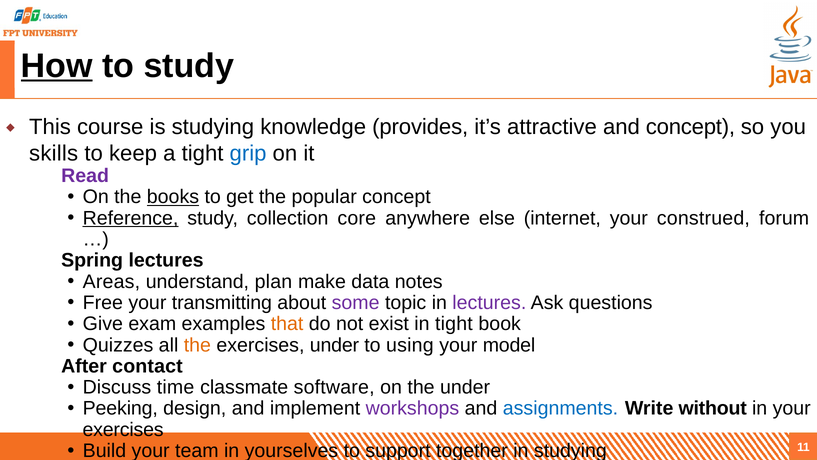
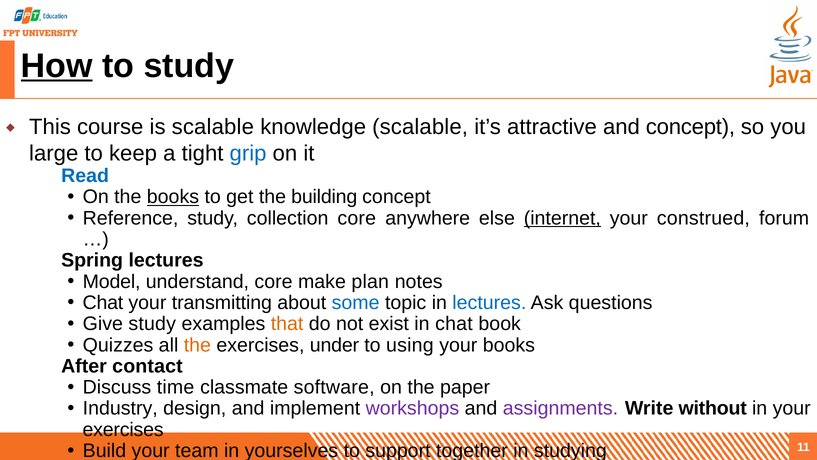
is studying: studying -> scalable (213, 127)
knowledge provides: provides -> scalable (420, 127)
skills: skills -> large (54, 153)
Read colour: purple -> blue (85, 176)
popular: popular -> building (324, 197)
Reference underline: present -> none (131, 218)
internet underline: none -> present (562, 218)
Areas: Areas -> Model (112, 281)
understand plan: plan -> core (274, 281)
data: data -> plan (370, 281)
Free: Free -> Chat (103, 302)
some colour: purple -> blue (356, 302)
lectures colour: purple -> blue (489, 302)
Give exam: exam -> study (152, 324)
in tight: tight -> chat (454, 324)
your model: model -> books (509, 345)
the under: under -> paper (465, 387)
Peeking: Peeking -> Industry (120, 408)
assignments colour: blue -> purple (560, 408)
